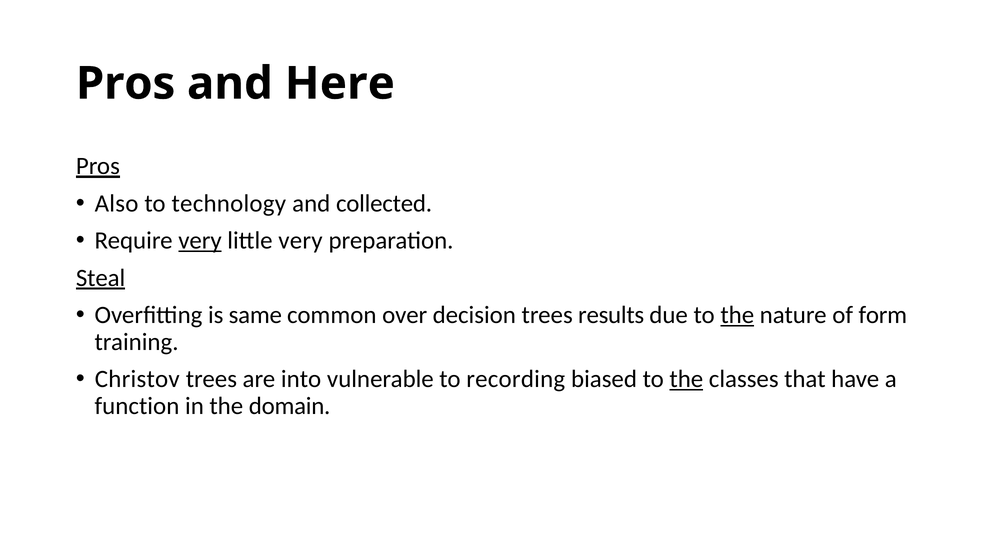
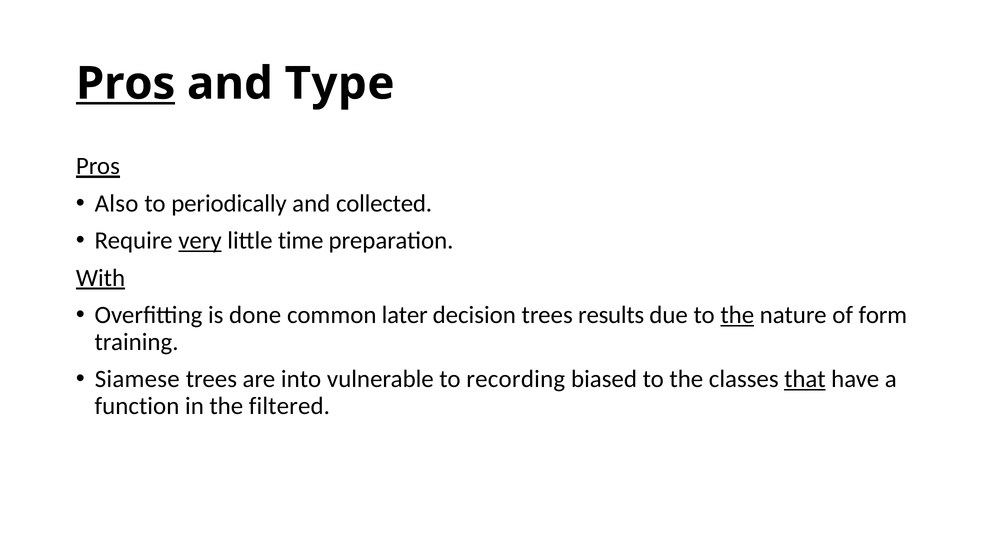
Pros underline: none -> present (126, 84)
Here: Here -> Type (340, 84)
technology: technology -> periodically (229, 203)
little very: very -> time (301, 241)
Steal: Steal -> With (101, 278)
same: same -> done (255, 315)
over: over -> later (405, 315)
Christov: Christov -> Siamese (137, 379)
the underline: present -> none (686, 379)
that underline: none -> present (805, 379)
domain: domain -> filtered (289, 406)
